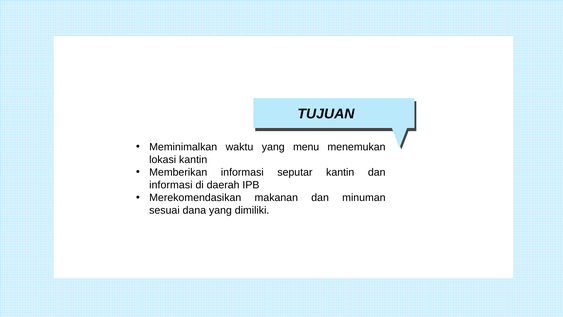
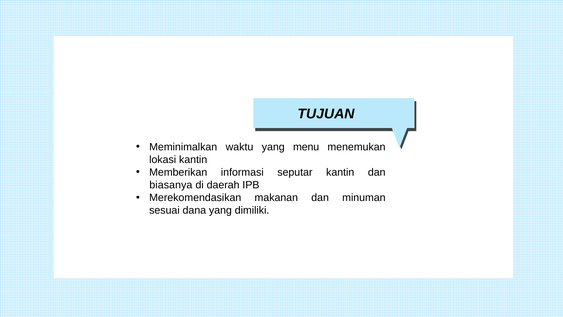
informasi: informasi -> biasanya (171, 185)
